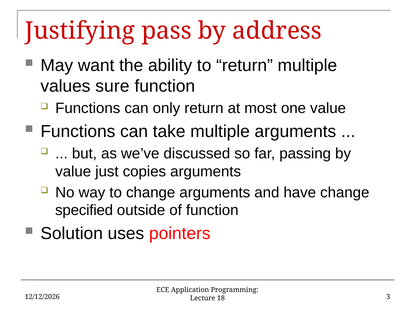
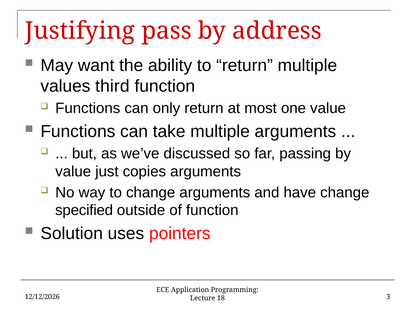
sure: sure -> third (112, 86)
